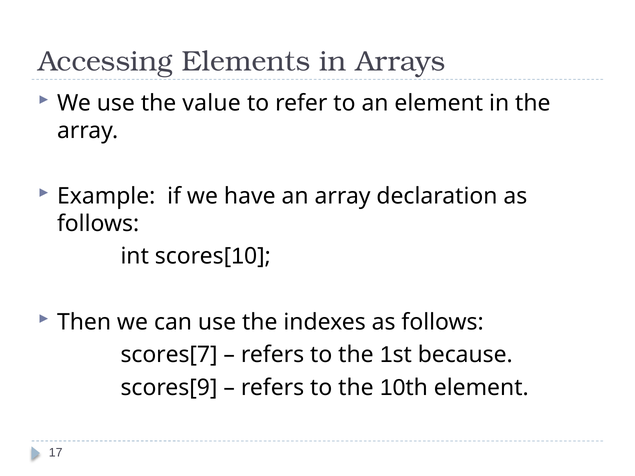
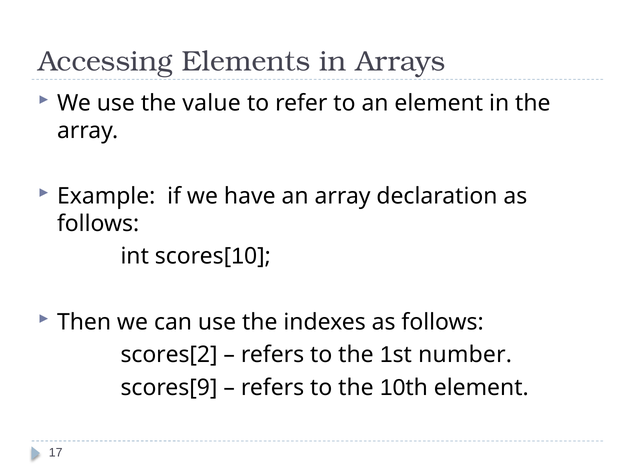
scores[7: scores[7 -> scores[2 (169, 355)
because: because -> number (465, 355)
